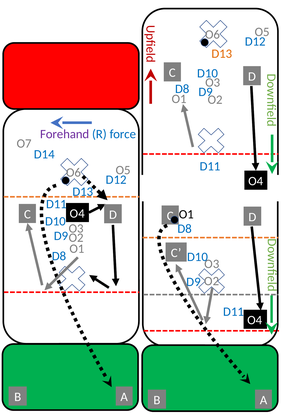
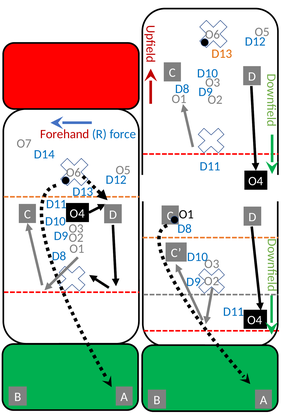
Forehand colour: purple -> red (65, 134)
